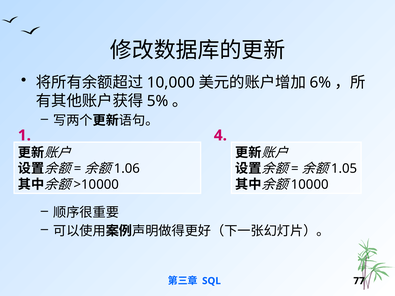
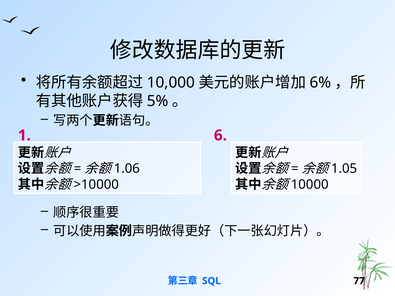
4: 4 -> 6 (220, 135)
